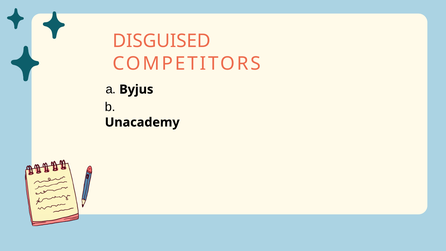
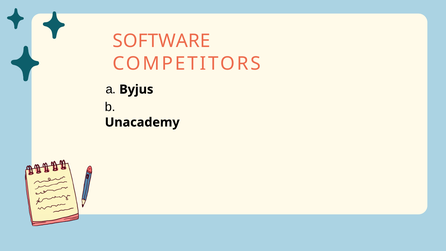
DISGUISED: DISGUISED -> SOFTWARE (161, 41)
